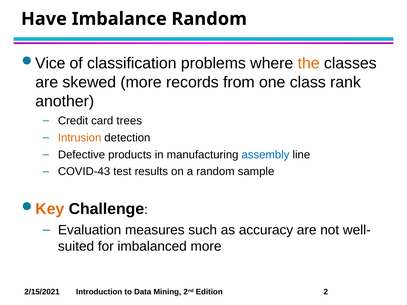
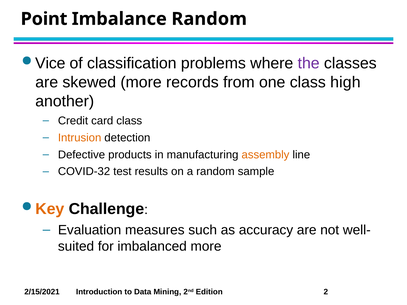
Have: Have -> Point (44, 19)
the colour: orange -> purple (309, 63)
rank: rank -> high (345, 82)
card trees: trees -> class (129, 121)
assembly colour: blue -> orange (265, 155)
COVID-43: COVID-43 -> COVID-32 (84, 172)
